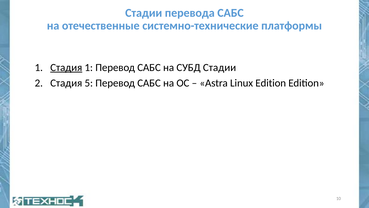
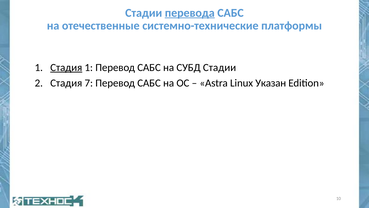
перевода underline: none -> present (190, 13)
5: 5 -> 7 (89, 83)
Linux Edition: Edition -> Указан (271, 83)
